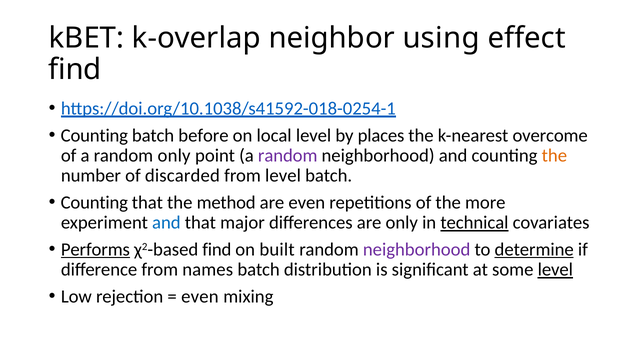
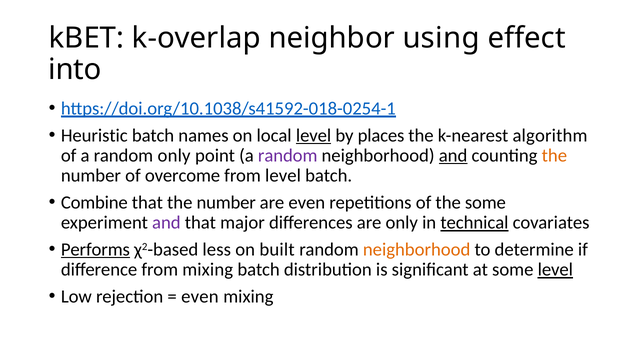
find: find -> into (75, 70)
Counting: Counting -> Heuristic (94, 136)
before: before -> names (203, 136)
level underline: none -> present (314, 136)
overcome: overcome -> algorithm (550, 136)
and underline: none -> present (453, 156)
discarded: discarded -> overcome (183, 176)
Counting: Counting -> Combine (94, 203)
that the method: method -> number (226, 203)
the more: more -> some (485, 203)
and colour: blue -> purple (166, 223)
χ2-based find: find -> less (217, 250)
neighborhood colour: purple -> orange (417, 250)
determine underline: present -> none (534, 250)
from names: names -> mixing (208, 270)
